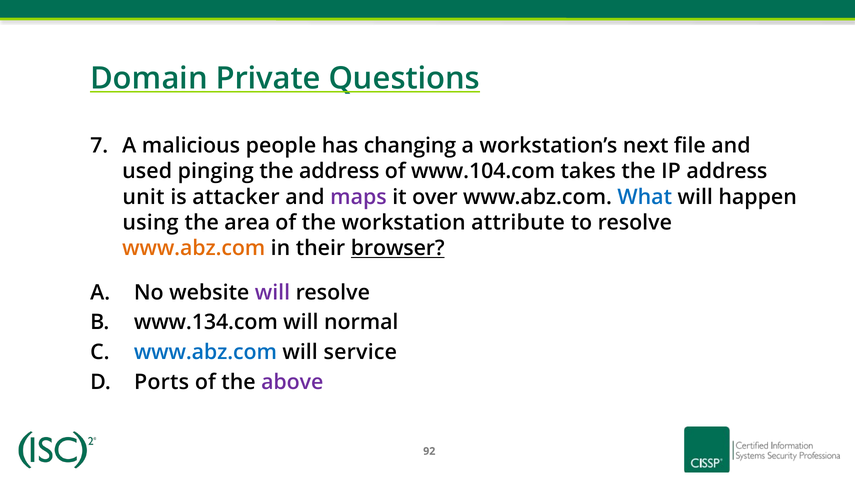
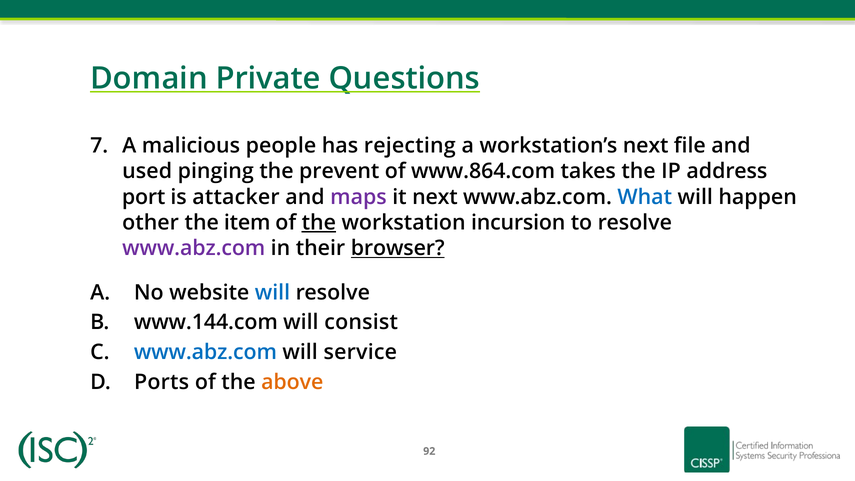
changing: changing -> rejecting (410, 146)
the address: address -> prevent (339, 171)
www.104.com: www.104.com -> www.864.com (483, 171)
unit: unit -> port (144, 197)
it over: over -> next (435, 197)
using: using -> other (151, 223)
area: area -> item (247, 223)
the underline: none -> present (319, 223)
attribute: attribute -> incursion (518, 223)
www.abz.com colour: orange -> purple (194, 248)
will colour: purple -> blue (272, 292)
www.134.com: www.134.com -> www.144.com (206, 322)
normal: normal -> consist (361, 322)
above colour: purple -> orange (292, 382)
